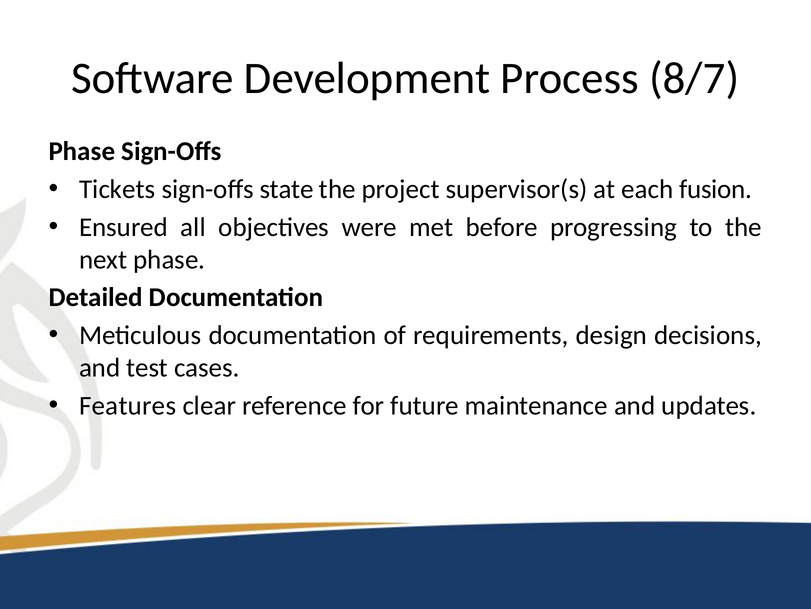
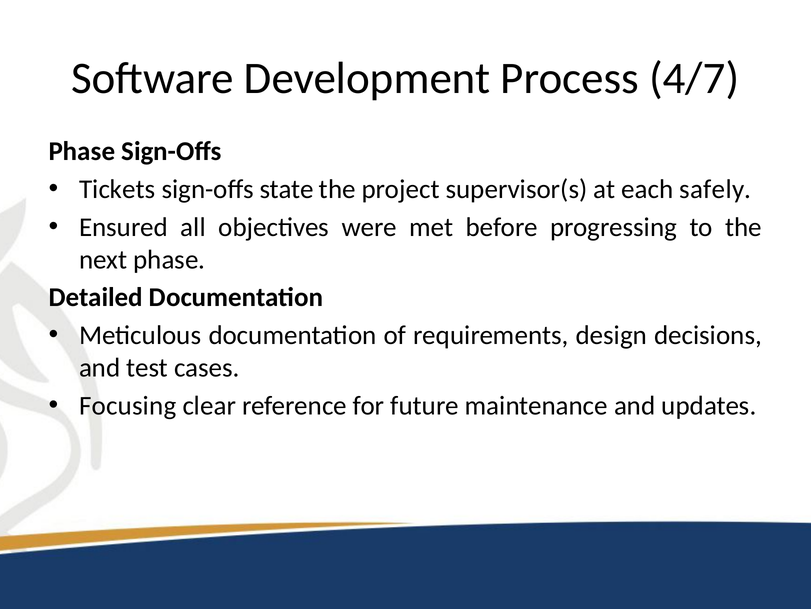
8/7: 8/7 -> 4/7 (694, 78)
fusion: fusion -> safely (715, 189)
Features: Features -> Focusing (128, 405)
